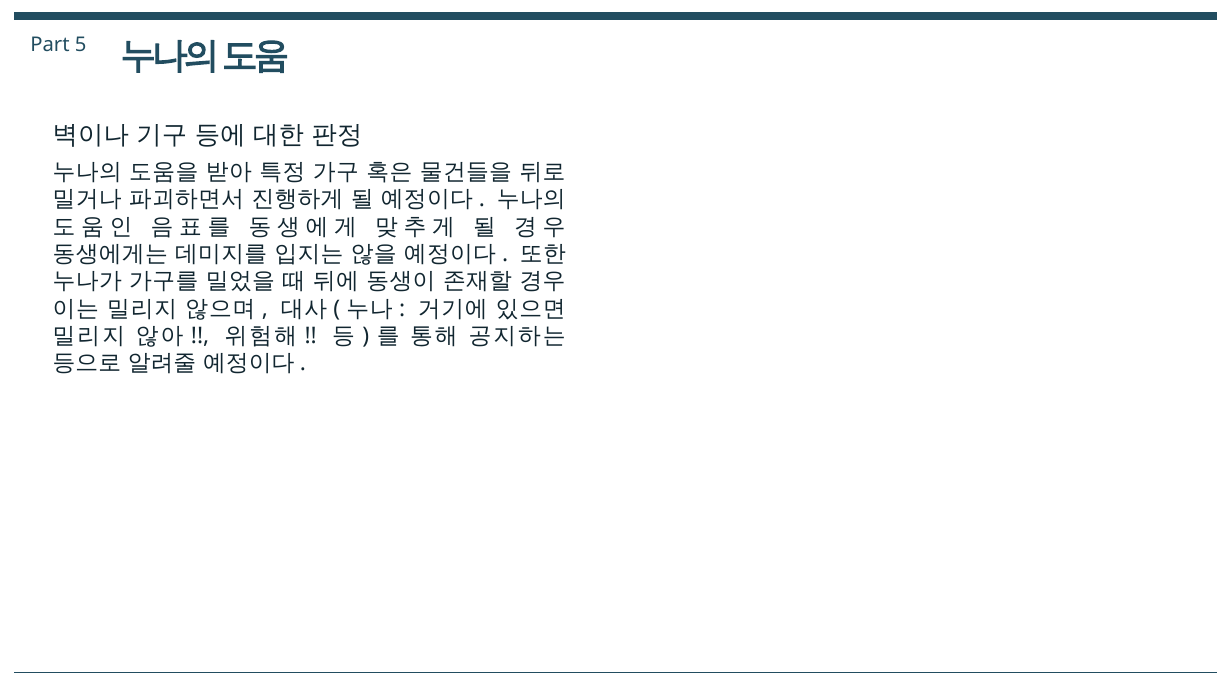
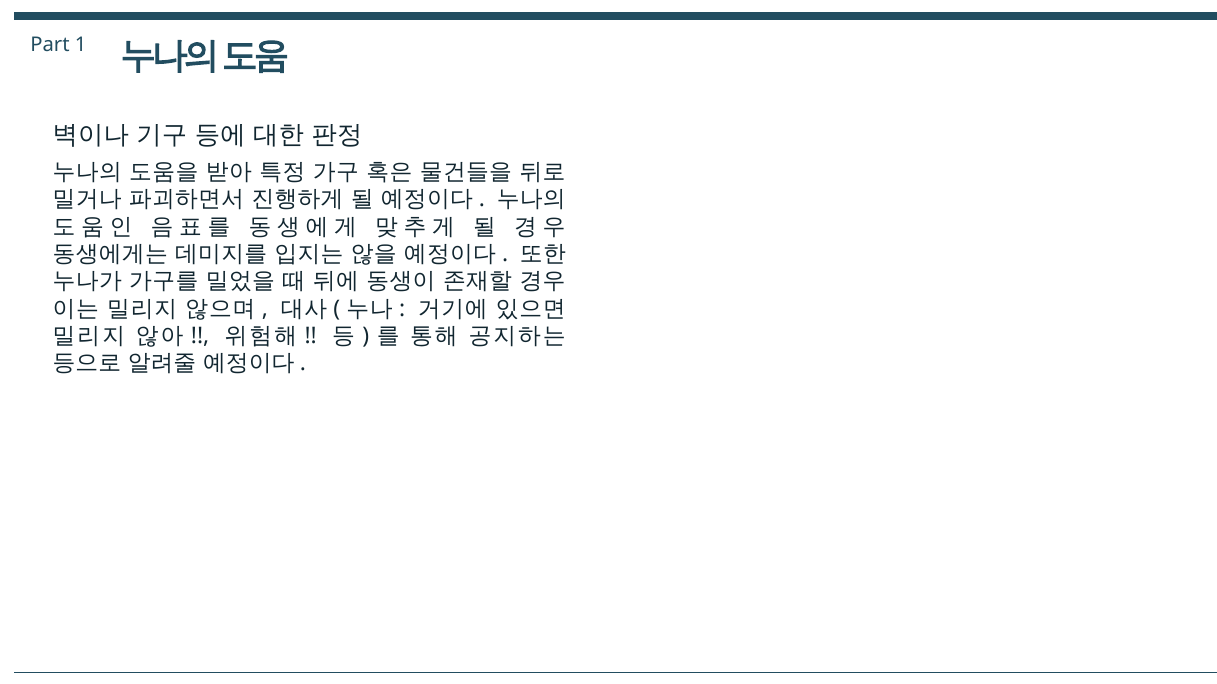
5: 5 -> 1 (81, 45)
